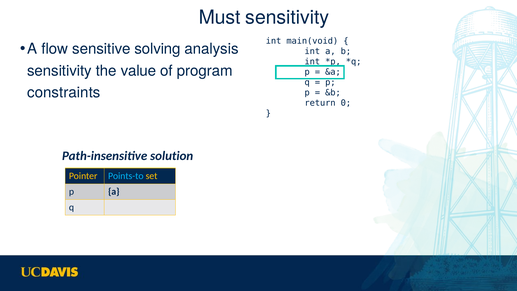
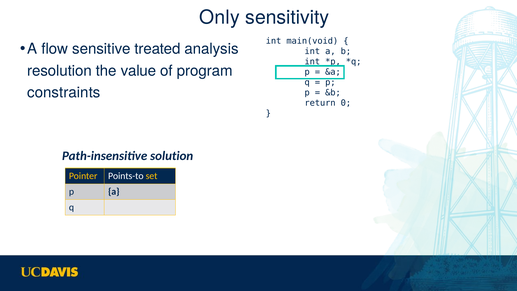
Must: Must -> Only (220, 17)
solving: solving -> treated (158, 49)
sensitivity: sensitivity -> resolution (59, 71)
Points-to colour: light blue -> white (126, 176)
